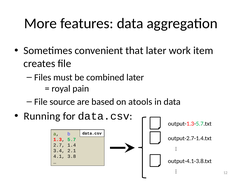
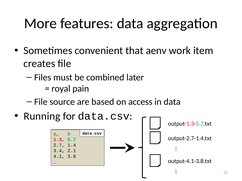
that later: later -> aenv (156, 51)
atools: atools -> access (140, 102)
